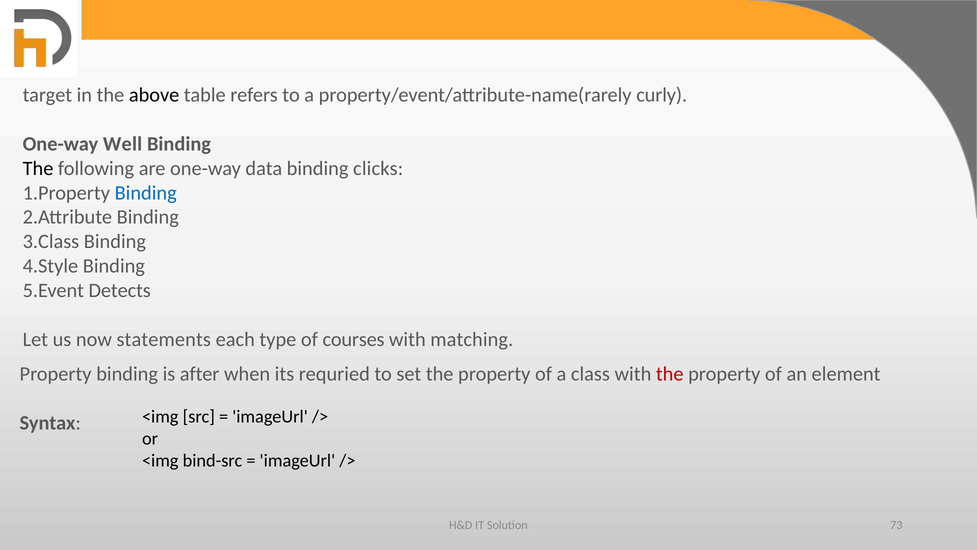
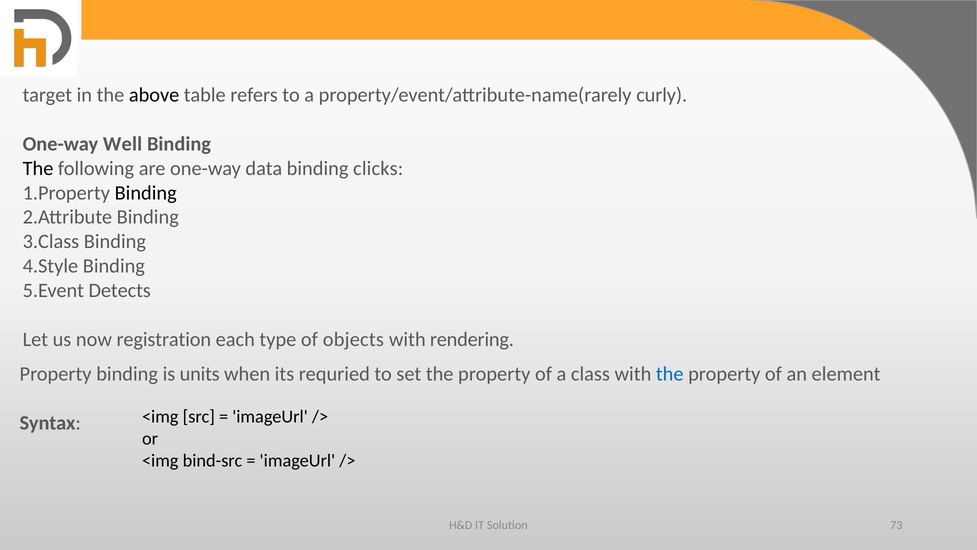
Binding colour: blue -> black (146, 193)
statements: statements -> registration (164, 339)
courses: courses -> objects (353, 339)
matching: matching -> rendering (472, 339)
after: after -> units (200, 374)
the colour: red -> blue (670, 374)
